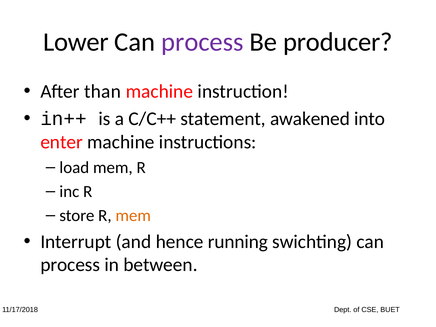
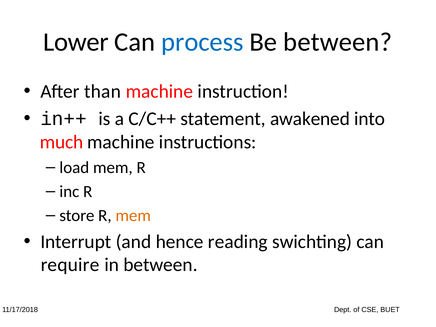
process colour: purple -> blue (202, 42)
Be producer: producer -> between (338, 42)
enter: enter -> much (62, 142)
running: running -> reading (238, 242)
process: process -> require (70, 265)
